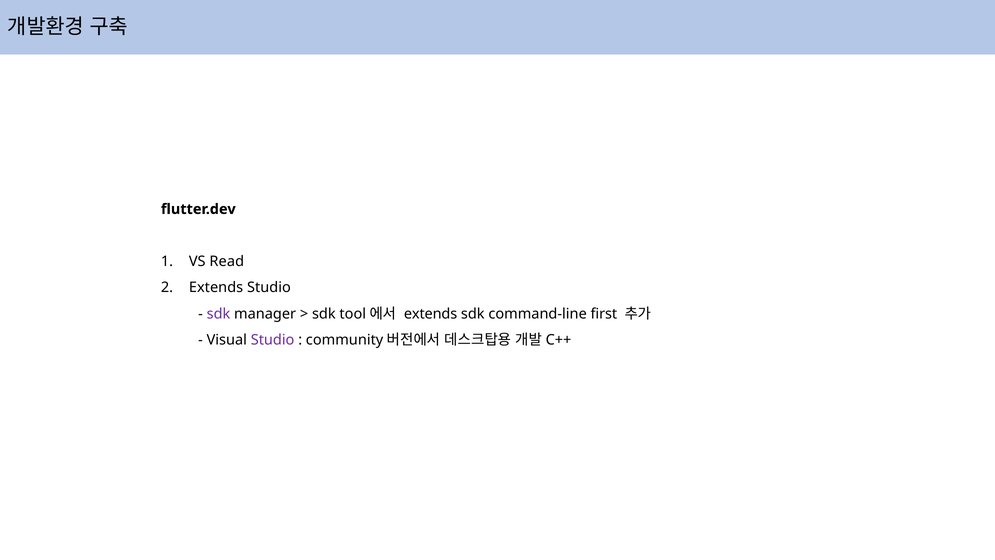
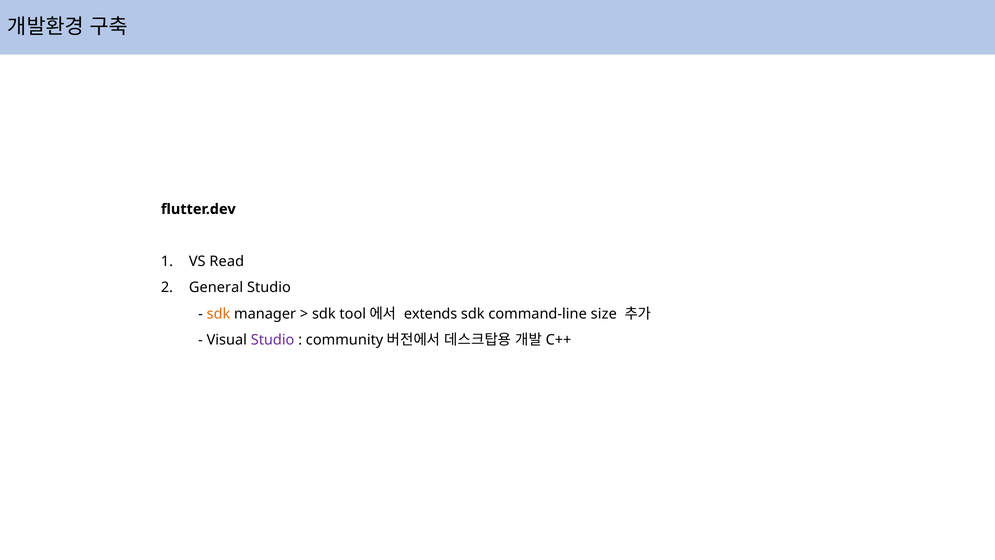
Extends: Extends -> General (216, 287)
sdk colour: purple -> orange (218, 314)
first: first -> size (604, 314)
